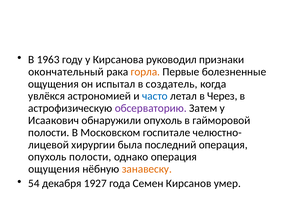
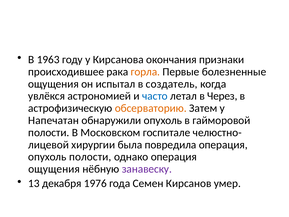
руководил: руководил -> окончания (171, 60)
окончательный: окончательный -> происходившее (66, 72)
обсерваторию colour: purple -> orange (151, 108)
Исаакович: Исаакович -> Напечатан (54, 120)
последний: последний -> повредила (171, 145)
занавеску colour: orange -> purple (147, 169)
54: 54 -> 13 (34, 183)
1927: 1927 -> 1976 (95, 183)
